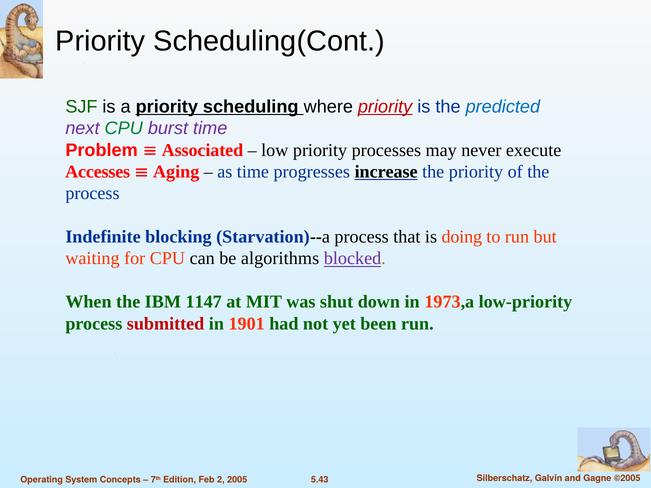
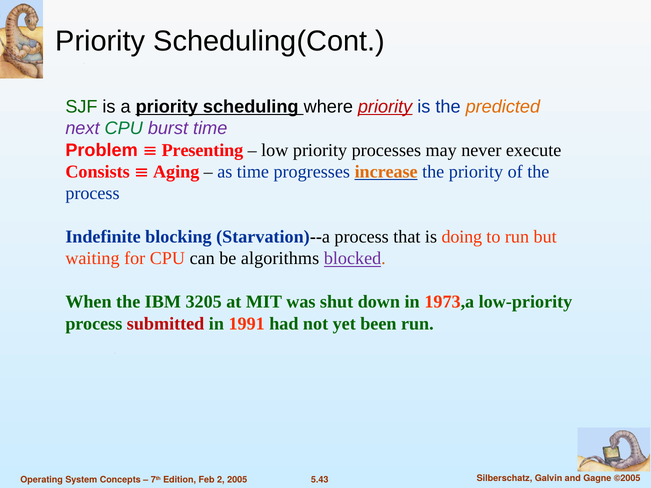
predicted colour: blue -> orange (503, 107)
Associated: Associated -> Presenting (202, 150)
Accesses: Accesses -> Consists (98, 172)
increase colour: black -> orange (386, 172)
1147: 1147 -> 3205 (204, 302)
1901: 1901 -> 1991 (247, 324)
